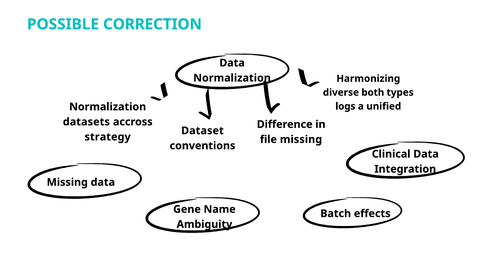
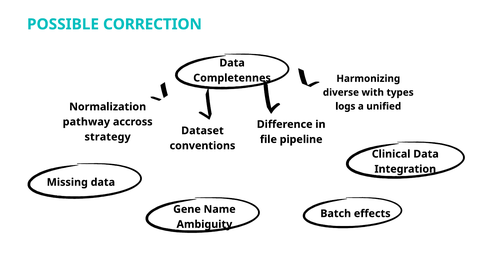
Normalization: Normalization -> Completennes (232, 78)
both: both -> with (373, 92)
datasets: datasets -> pathway (86, 122)
file missing: missing -> pipeline (301, 139)
